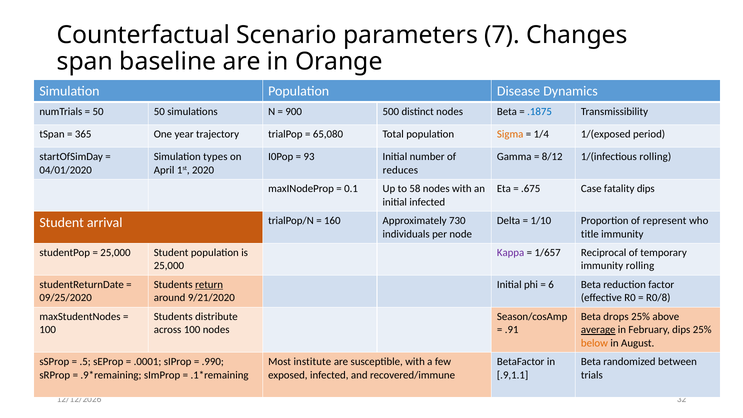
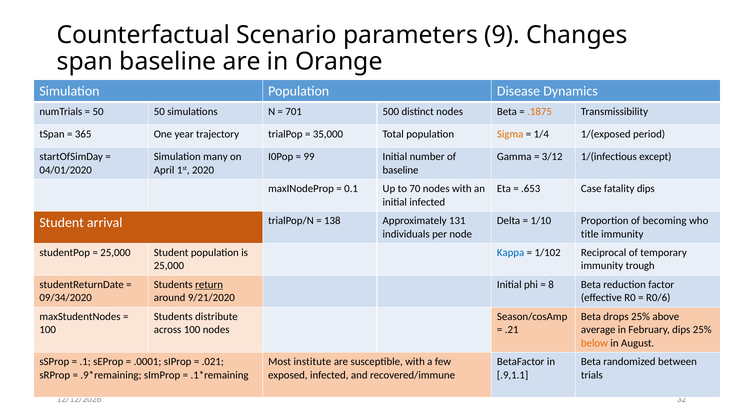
7: 7 -> 9 (502, 35)
900: 900 -> 701 (294, 112)
.1875 colour: blue -> orange (540, 112)
65,080: 65,080 -> 35,000 (328, 134)
types: types -> many (215, 157)
93: 93 -> 99 (309, 157)
8/12: 8/12 -> 3/12 (552, 157)
1/(infectious rolling: rolling -> except (655, 157)
reduces: reduces -> baseline (401, 170)
58: 58 -> 70 (415, 189)
.675: .675 -> .653 (531, 189)
represent: represent -> becoming (665, 221)
160: 160 -> 138 (332, 221)
730: 730 -> 131 (457, 221)
Kappa colour: purple -> blue (511, 253)
1/657: 1/657 -> 1/102 (548, 253)
immunity rolling: rolling -> trough (640, 266)
6: 6 -> 8 (551, 285)
09/25/2020: 09/25/2020 -> 09/34/2020 (66, 298)
R0/8: R0/8 -> R0/6 (658, 298)
.91: .91 -> .21 (512, 330)
average underline: present -> none (598, 330)
.5: .5 -> .1 (85, 362)
.990: .990 -> .021 (213, 362)
